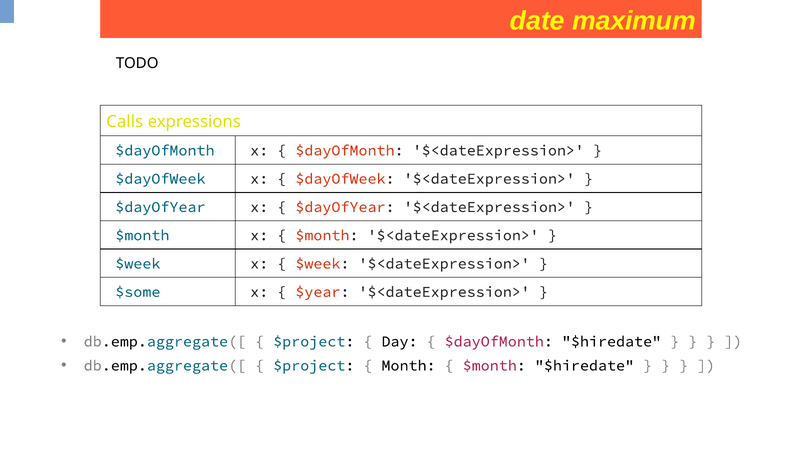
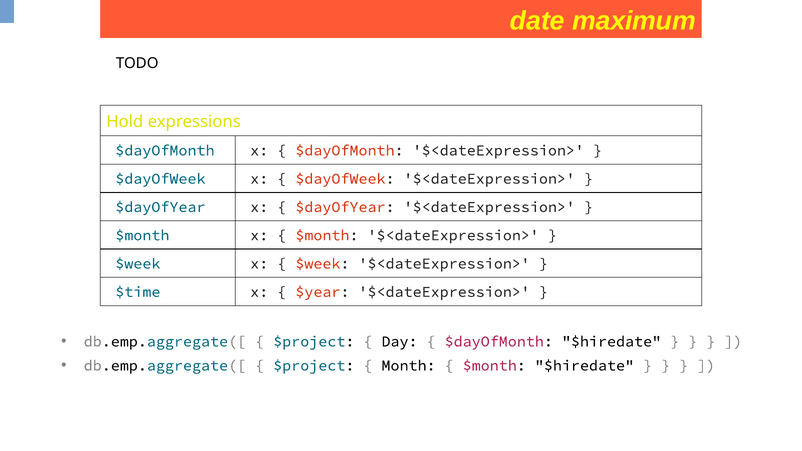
Calls: Calls -> Hold (125, 122)
$some: $some -> $time (138, 292)
